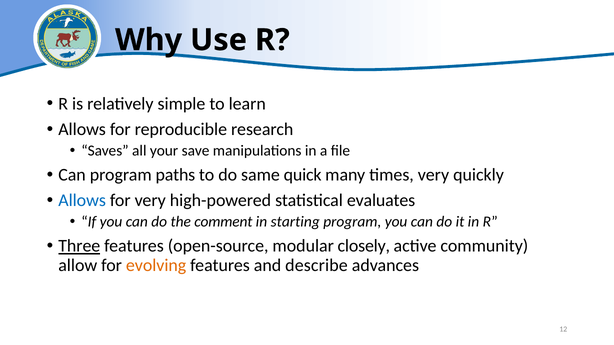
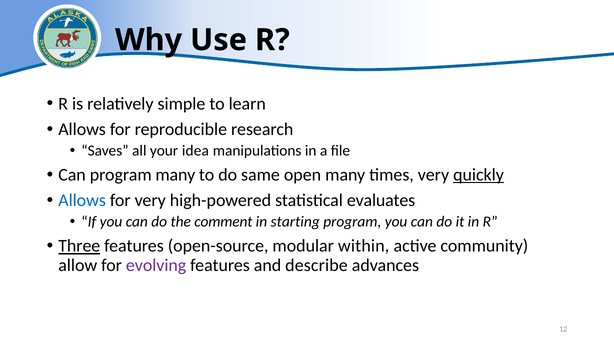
save: save -> idea (195, 151)
program paths: paths -> many (175, 175)
quick: quick -> open (303, 175)
quickly underline: none -> present (479, 175)
closely: closely -> within (364, 246)
evolving colour: orange -> purple (156, 266)
